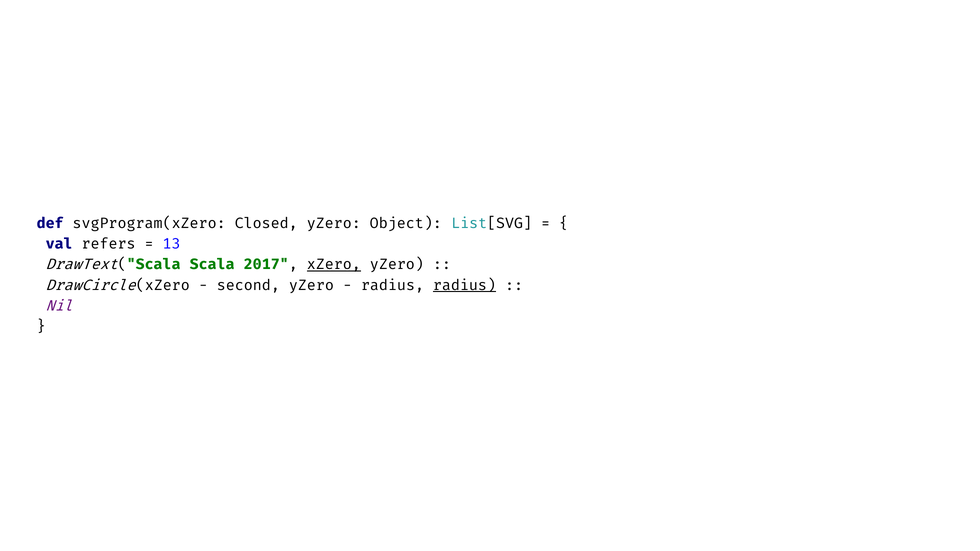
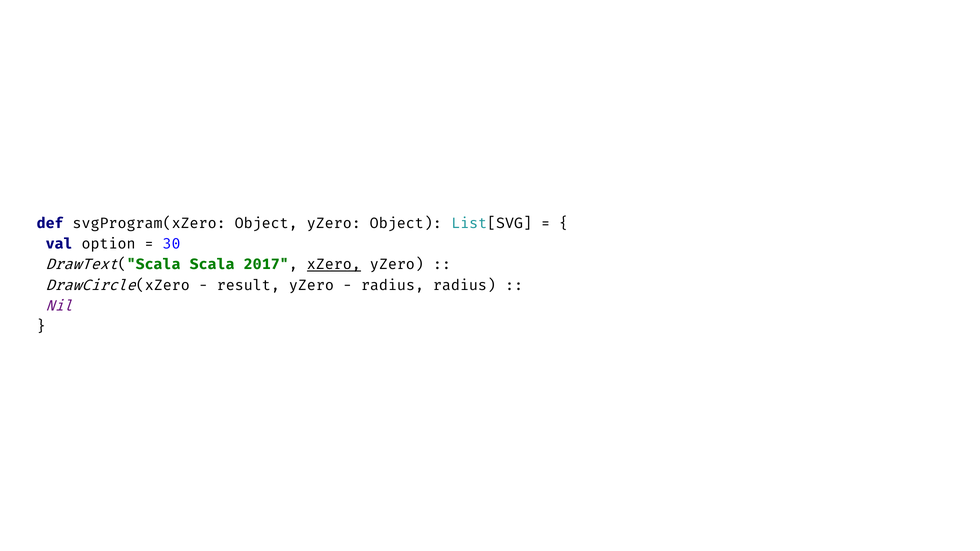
svgProgram(xZero Closed: Closed -> Object (266, 223)
refers: refers -> option (109, 244)
13: 13 -> 30 (172, 244)
second: second -> result (248, 285)
radius underline: present -> none (464, 285)
